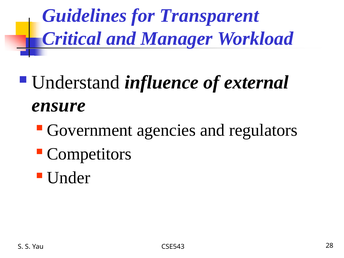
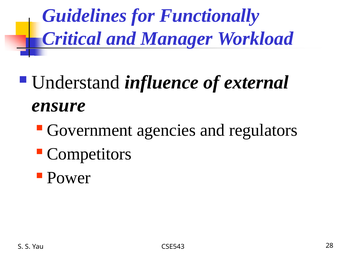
Transparent: Transparent -> Functionally (209, 16)
Under: Under -> Power (69, 178)
